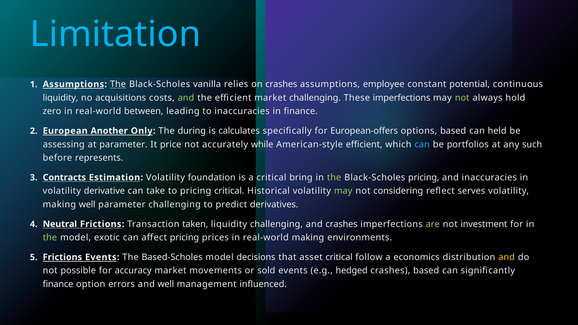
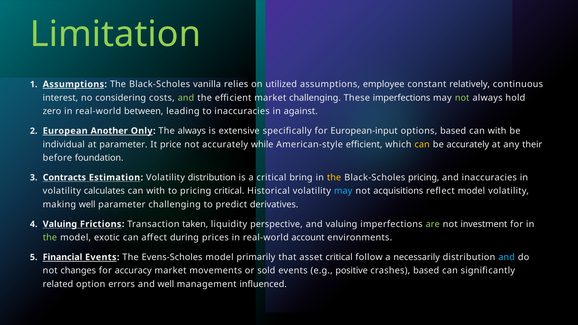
Limitation colour: light blue -> light green (115, 34)
The underline: present -> none (118, 84)
on crashes: crashes -> utilized (281, 84)
potential: potential -> relatively (470, 84)
liquidity: liquidity -> interest (60, 98)
acquisitions: acquisitions -> considering (121, 98)
in finance: finance -> against (301, 111)
The during: during -> always (192, 131)
calculates: calculates -> extensive (239, 131)
European-offers: European-offers -> European-input (364, 131)
held: held -> with (497, 131)
assessing: assessing -> individual (64, 144)
can colour: light blue -> yellow (422, 144)
be portfolios: portfolios -> accurately (468, 144)
such: such -> their (532, 144)
represents: represents -> foundation (99, 158)
Volatility foundation: foundation -> distribution (212, 178)
the colour: light green -> yellow (334, 178)
derivative: derivative -> calculates (104, 191)
take: take -> with (156, 191)
may colour: light green -> light blue (343, 191)
considering: considering -> acquisitions (398, 191)
reflect serves: serves -> model (471, 191)
Neutral: Neutral -> Valuing (60, 224)
liquidity challenging: challenging -> perspective (276, 224)
and crashes: crashes -> valuing (341, 224)
affect pricing: pricing -> during (184, 238)
real-world making: making -> account (308, 238)
Frictions: Frictions -> Financial (62, 257)
Based-Scholes: Based-Scholes -> Evens-Scholes (172, 257)
decisions: decisions -> primarily (256, 257)
economics: economics -> necessarily (417, 257)
and colour: yellow -> light blue (507, 257)
possible: possible -> changes (78, 271)
hedged: hedged -> positive (352, 271)
finance: finance -> related (58, 284)
